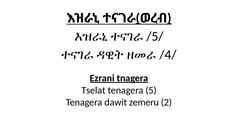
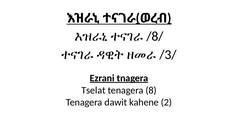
/5/: /5/ -> /8/ (155, 36)
/4/: /4/ -> /3/ (168, 55)
5: 5 -> 8 (151, 90)
zemeru: zemeru -> kahene (144, 102)
